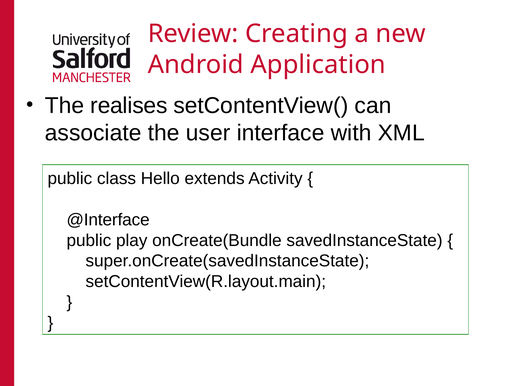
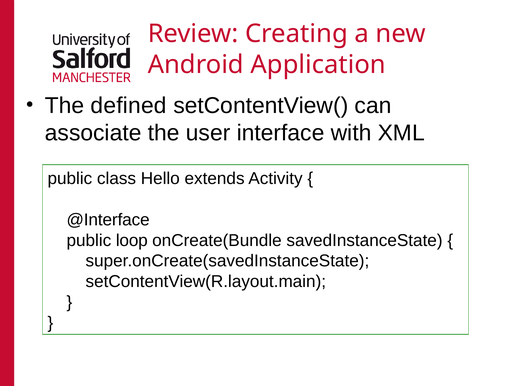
realises: realises -> defined (129, 106)
play: play -> loop (132, 240)
